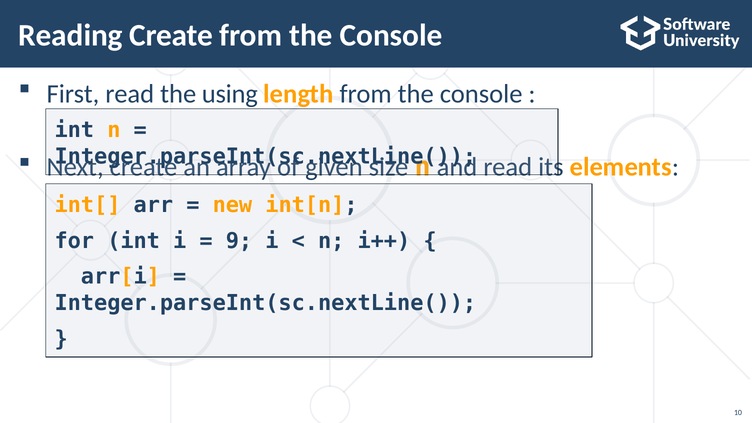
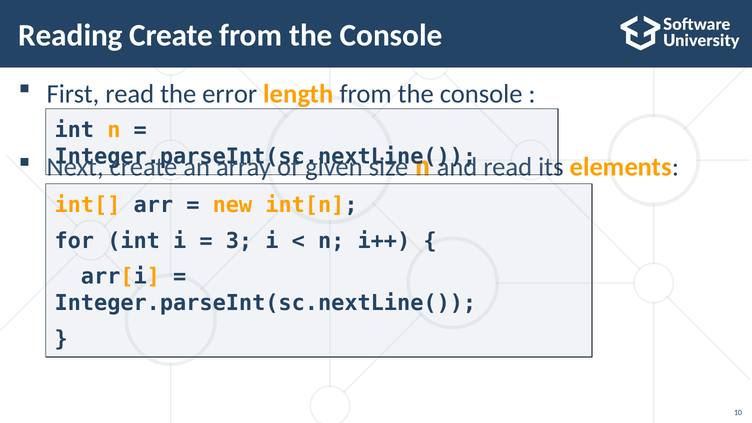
using: using -> error (230, 94)
9: 9 -> 3 (239, 241)
